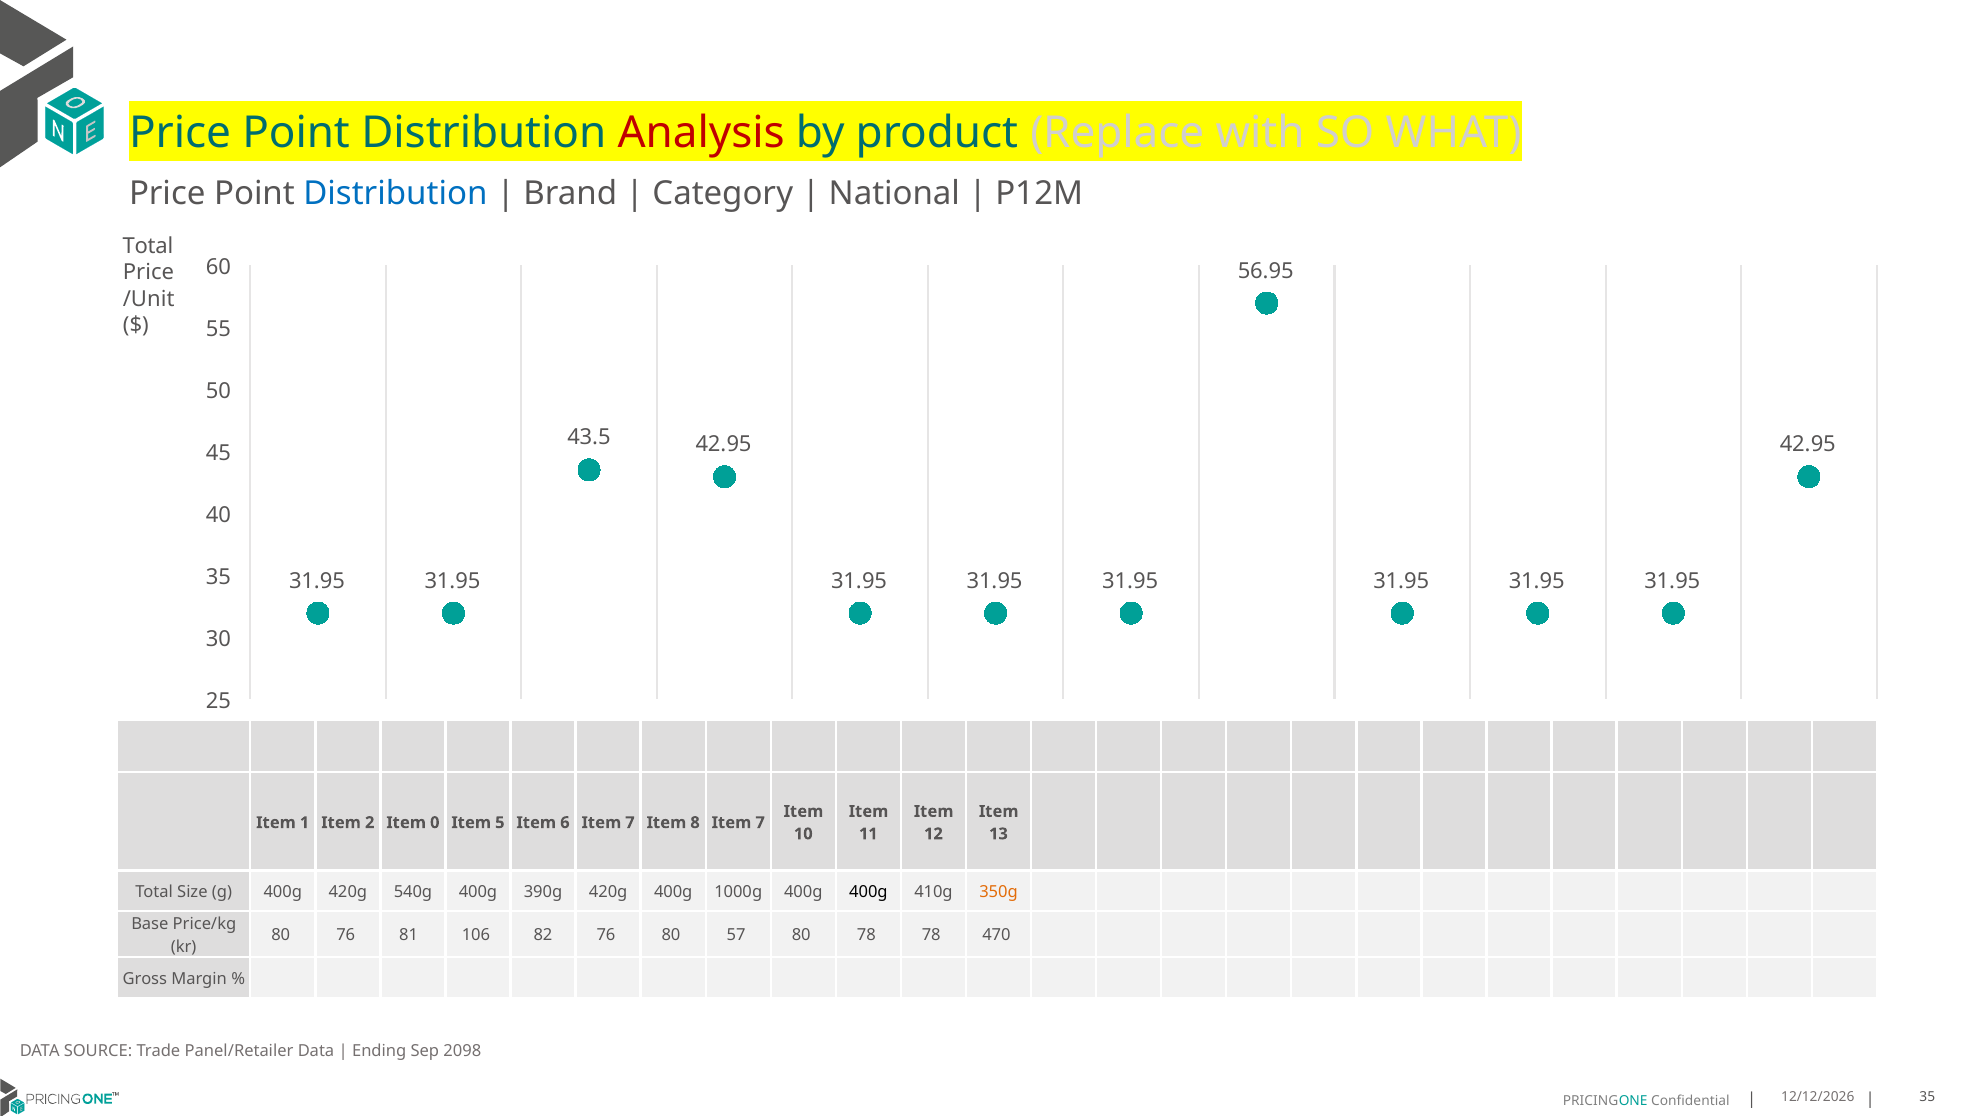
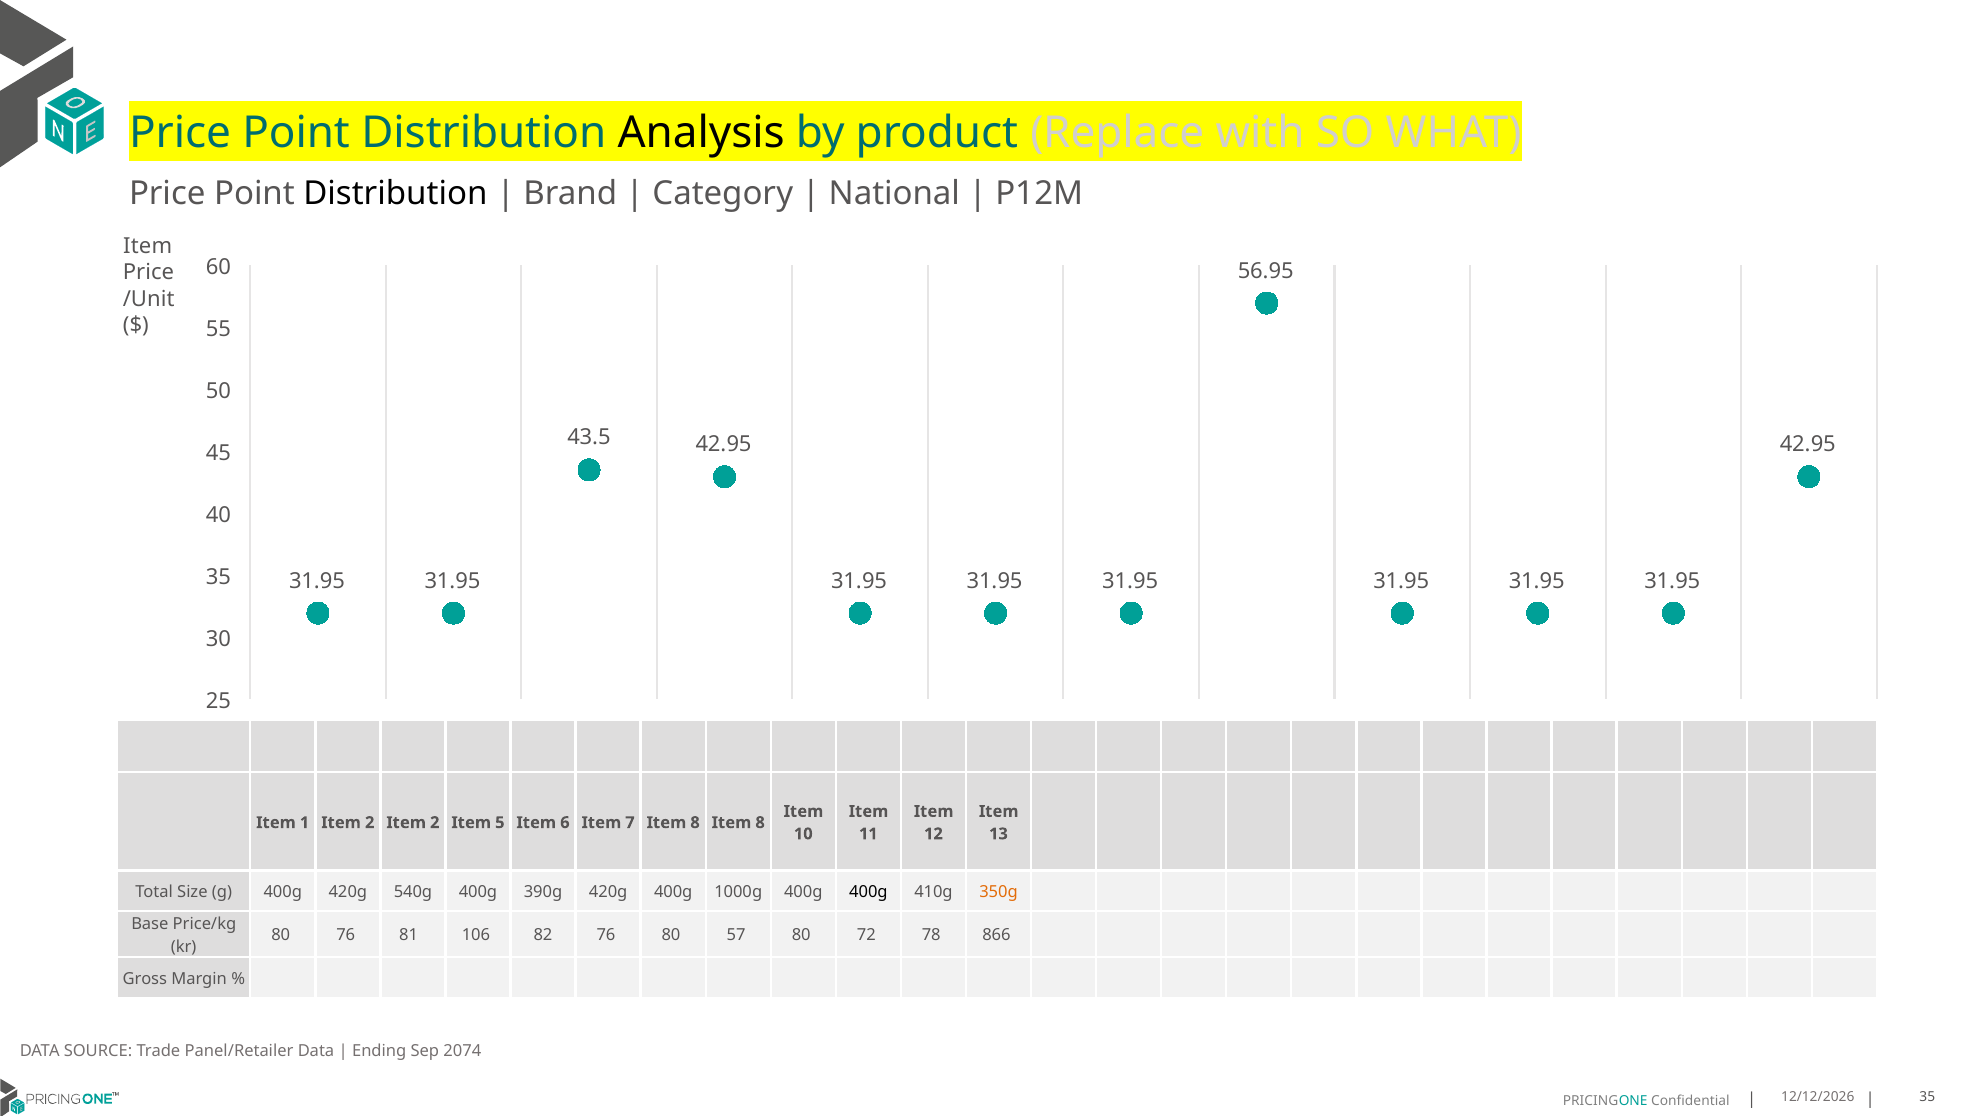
Analysis colour: red -> black (701, 133)
Distribution colour: blue -> black (395, 193)
Total: Total -> Item (148, 246)
2 Item 0: 0 -> 2 (435, 823)
8 Item 7: 7 -> 8 (760, 823)
80 78: 78 -> 72 (866, 936)
470: 470 -> 866 (996, 936)
2098: 2098 -> 2074 (462, 1051)
